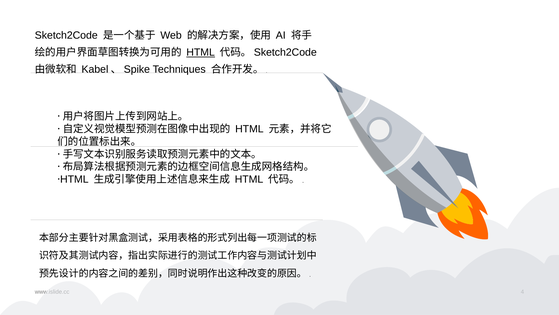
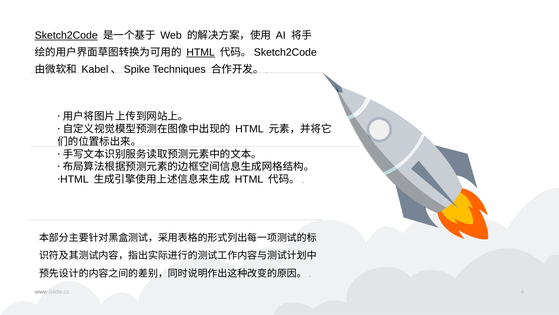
Sketch2Code underline: none -> present (66, 35)
